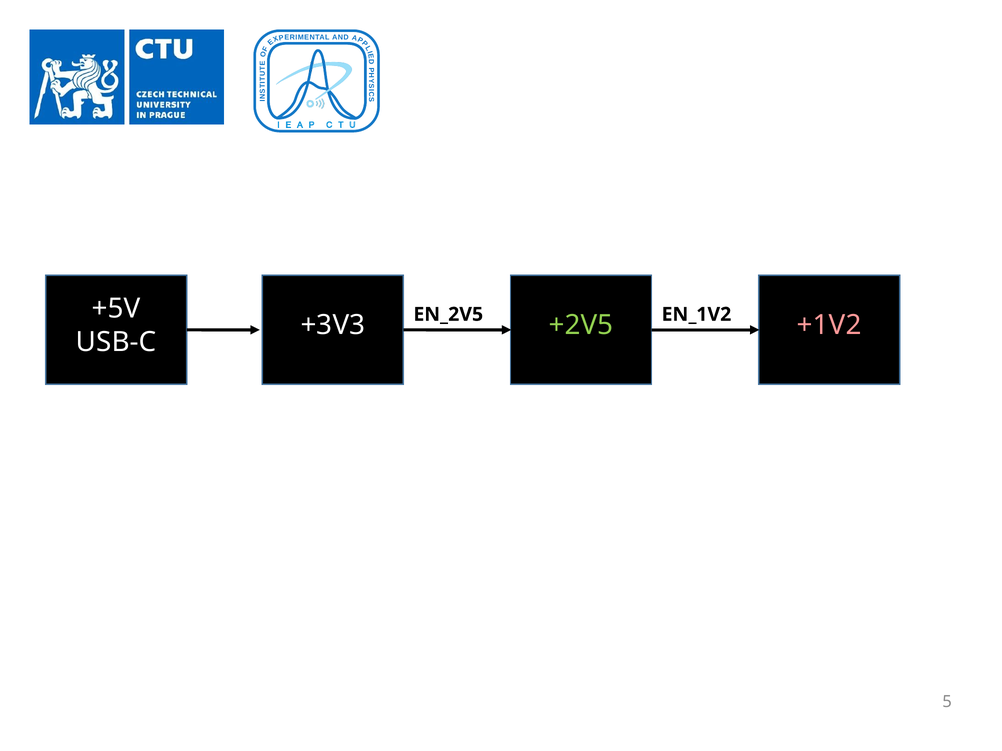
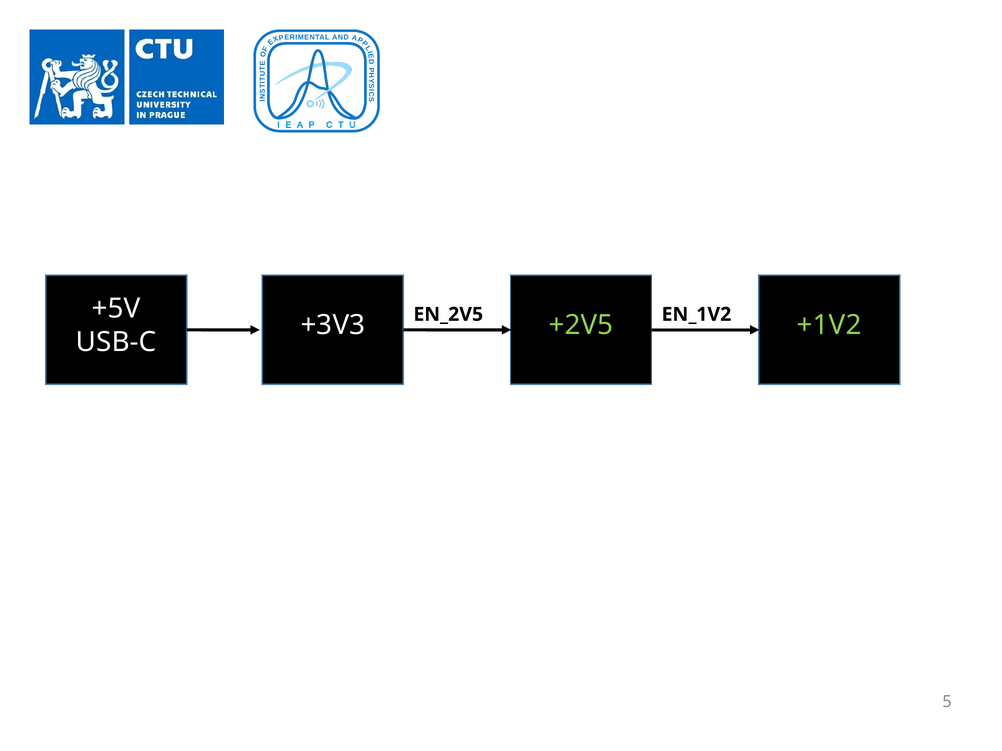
+1V2 colour: pink -> light green (829, 325)
